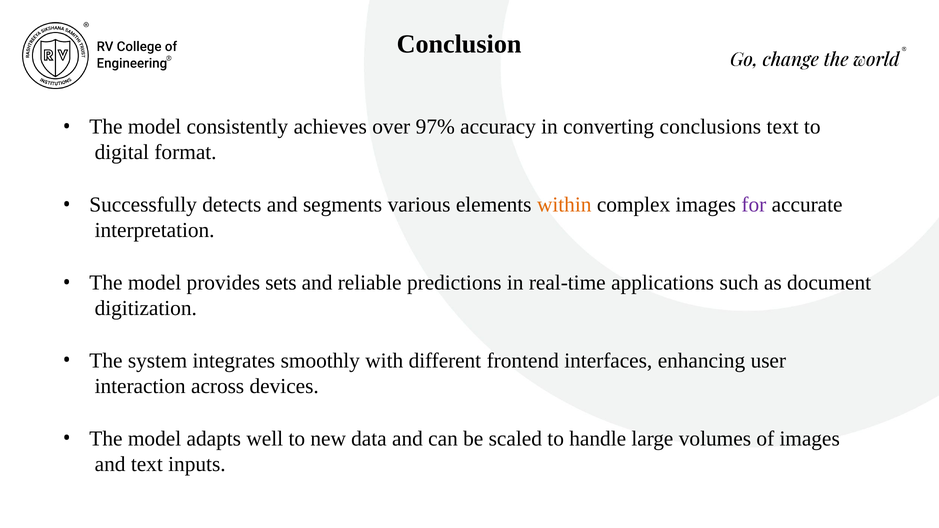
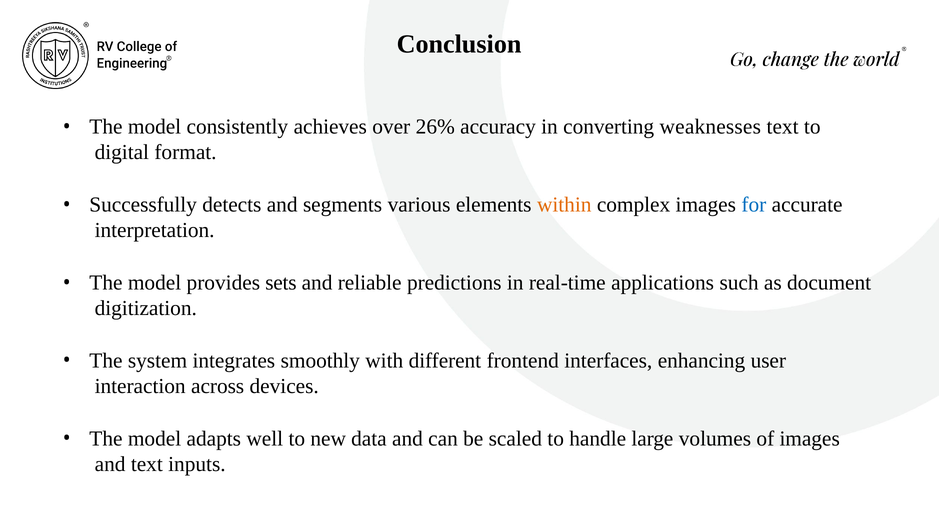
97%: 97% -> 26% (435, 127)
conclusions: conclusions -> weaknesses (710, 127)
for colour: purple -> blue (754, 205)
